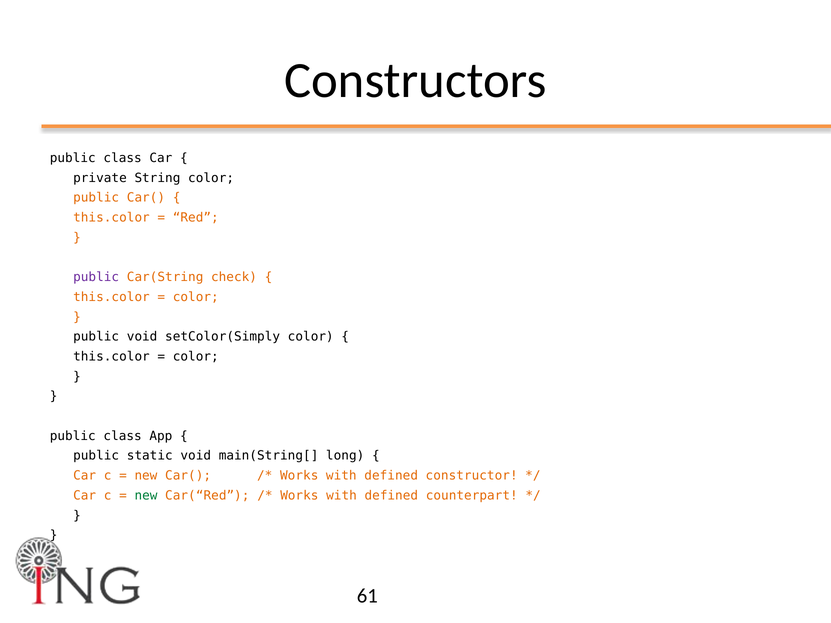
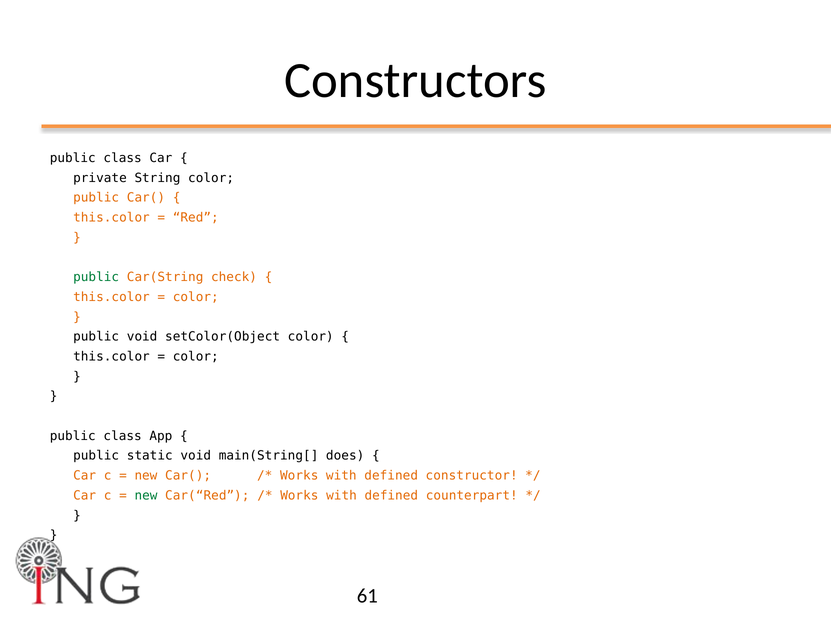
public colour: purple -> green (96, 277)
setColor(Simply: setColor(Simply -> setColor(Object (223, 337)
long: long -> does (345, 456)
